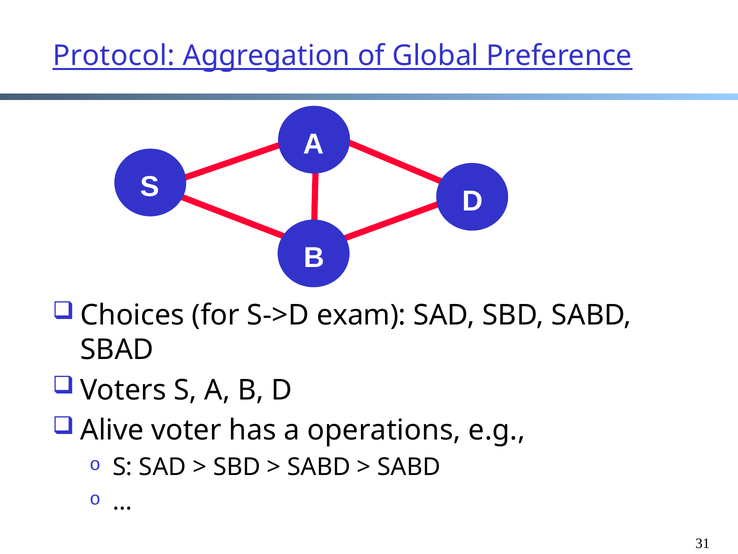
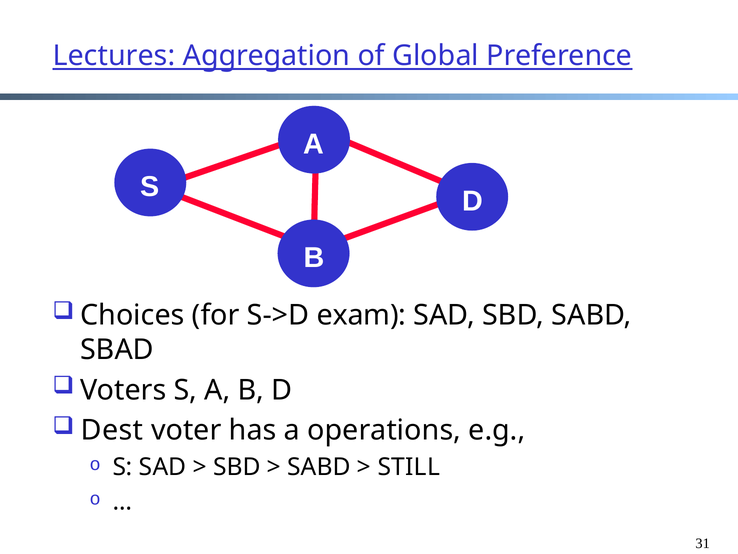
Protocol: Protocol -> Lectures (114, 56)
Alive: Alive -> Dest (112, 430)
SABD: SABD -> STILL (409, 467)
